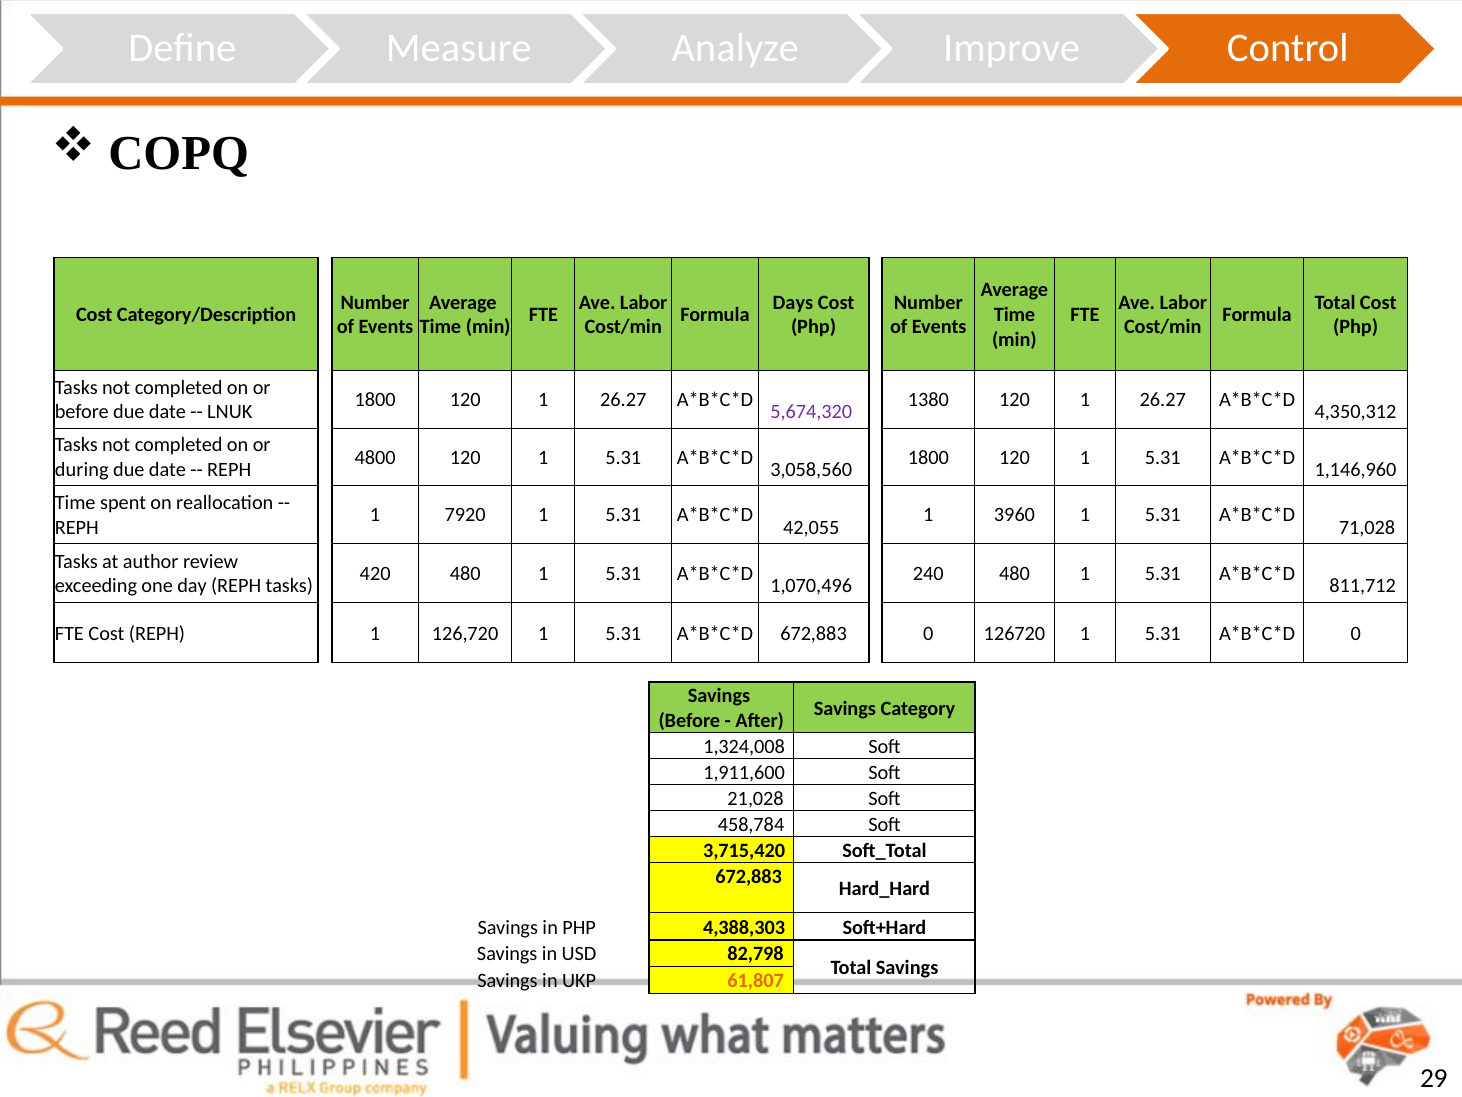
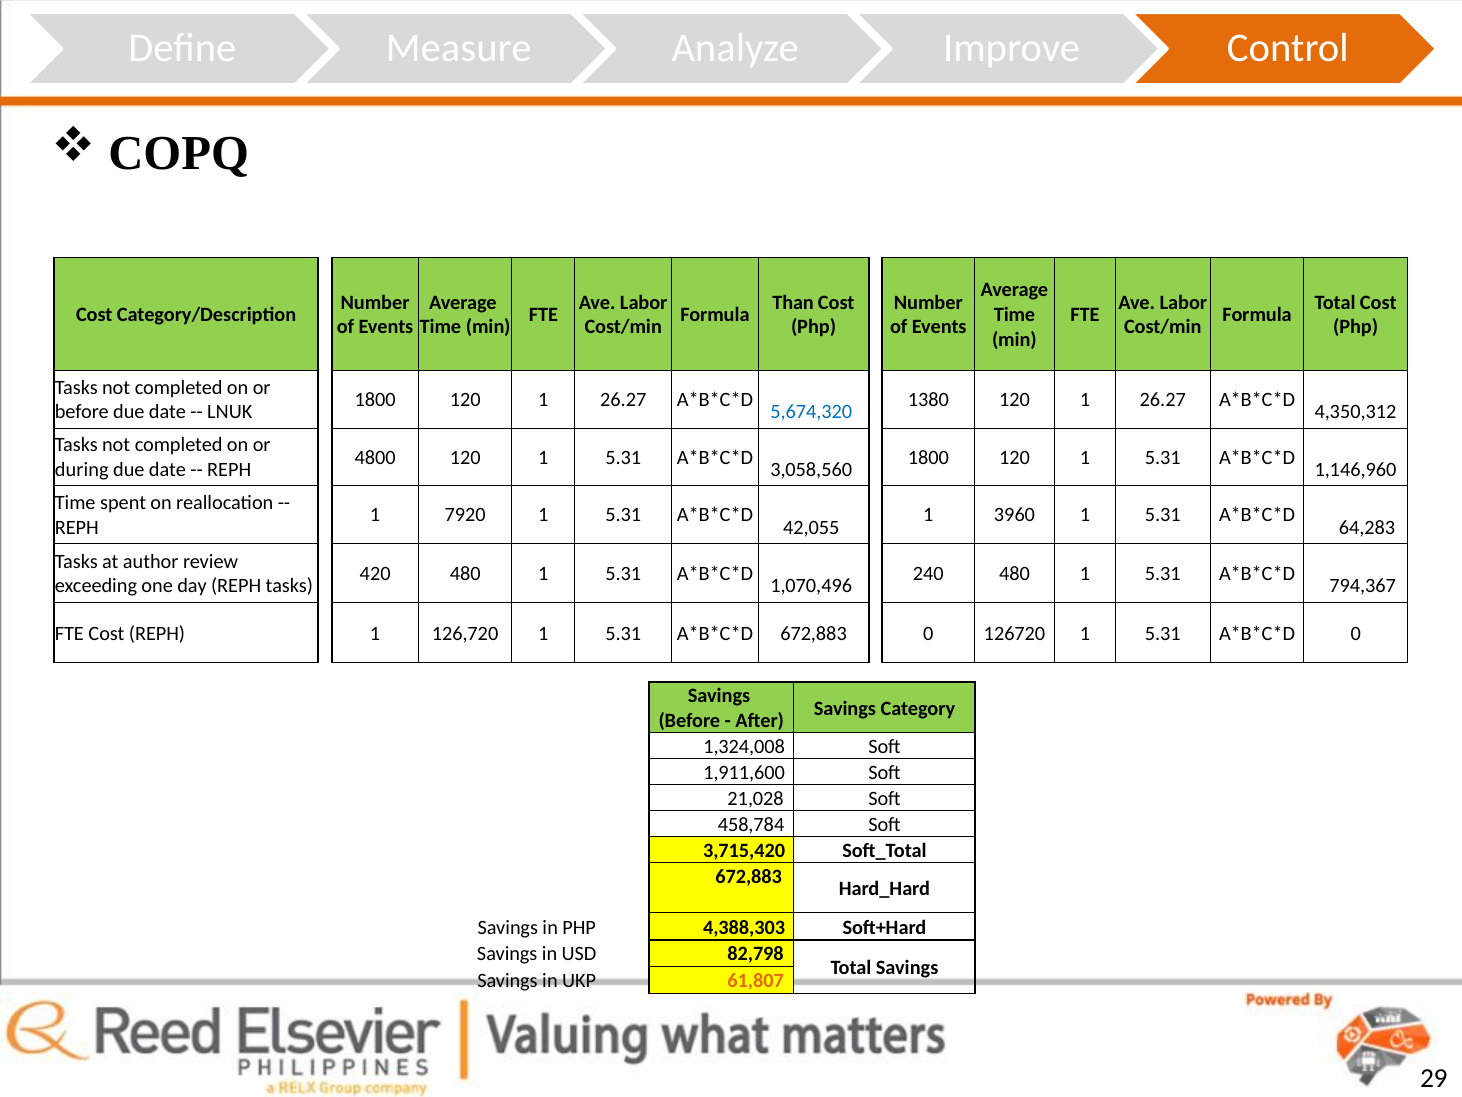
Days: Days -> Than (793, 302)
5,674,320 colour: purple -> blue (811, 412)
71,028: 71,028 -> 64,283 (1367, 527)
811,712: 811,712 -> 794,367 (1363, 586)
